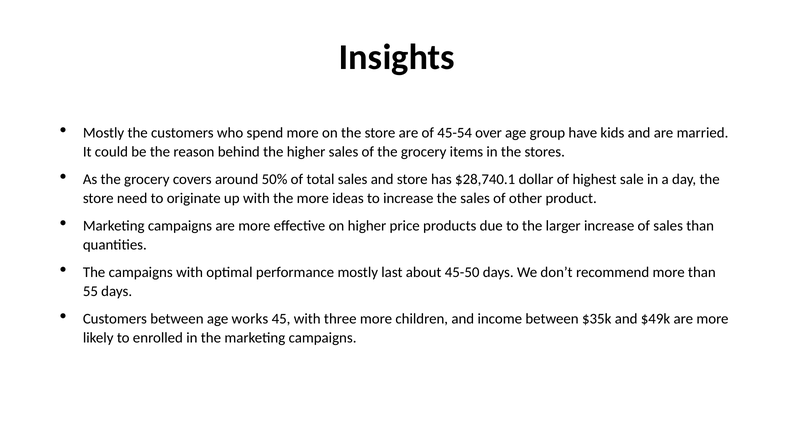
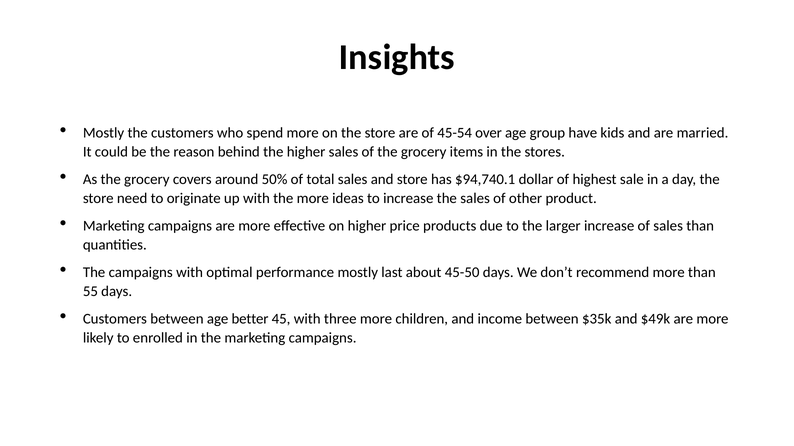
$28,740.1: $28,740.1 -> $94,740.1 (485, 180)
works: works -> better (250, 319)
